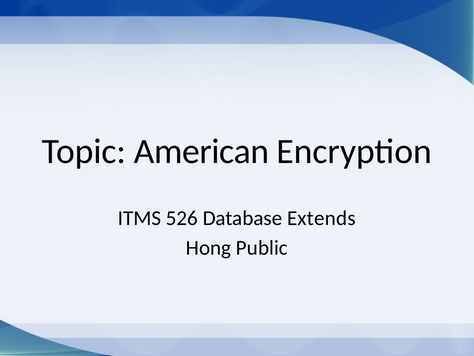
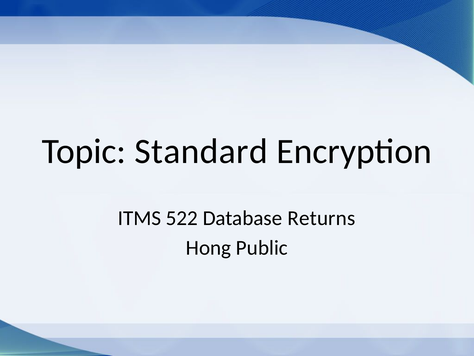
American: American -> Standard (201, 151)
526: 526 -> 522 (182, 218)
Extends: Extends -> Returns (321, 218)
